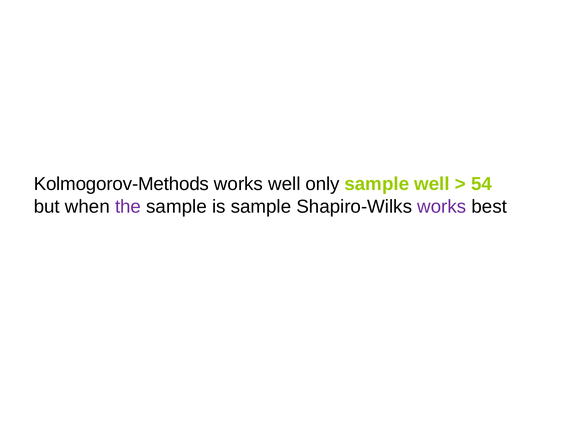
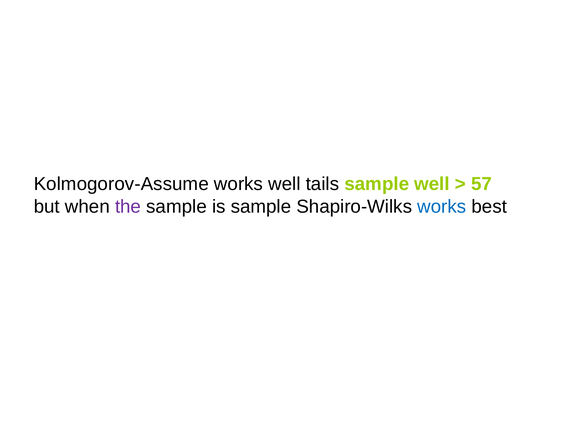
Kolmogorov-Methods: Kolmogorov-Methods -> Kolmogorov-Assume (121, 184)
only: only -> tails (322, 184)
54: 54 -> 57 (482, 184)
works colour: purple -> blue (442, 207)
